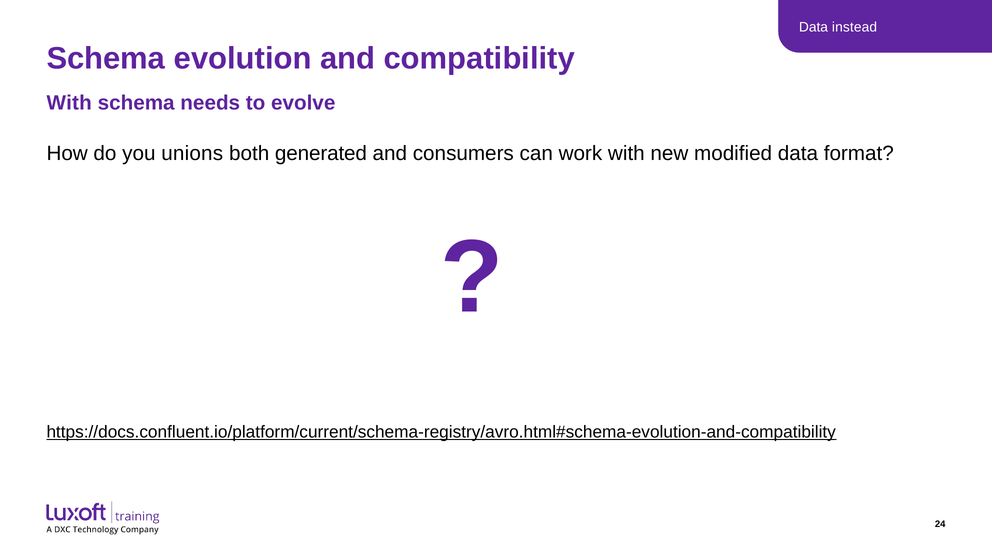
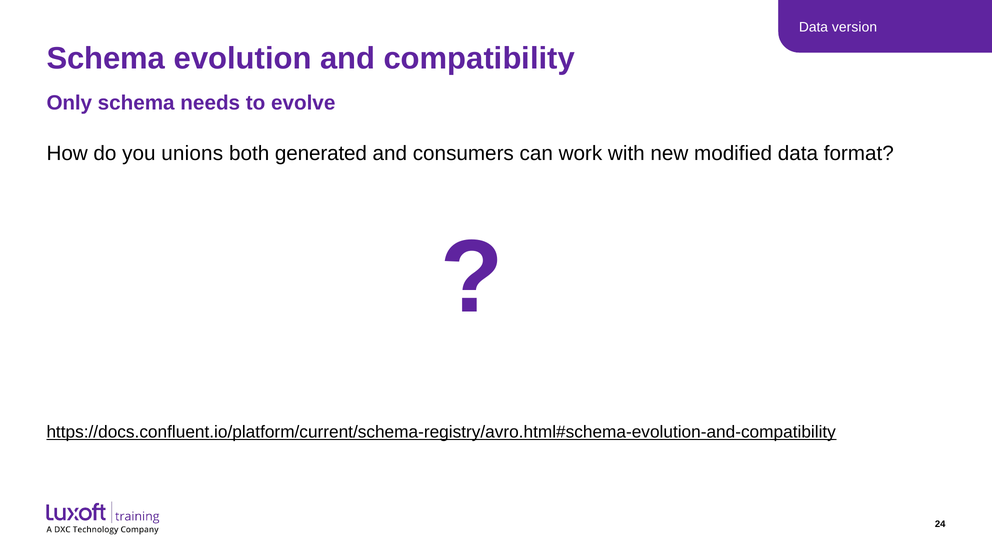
instead: instead -> version (855, 27)
With: With -> Only (69, 103)
